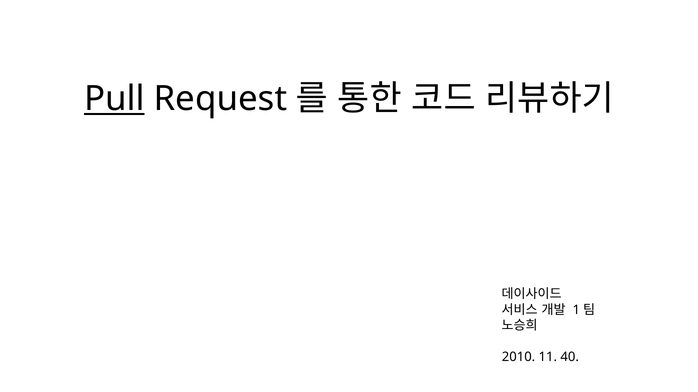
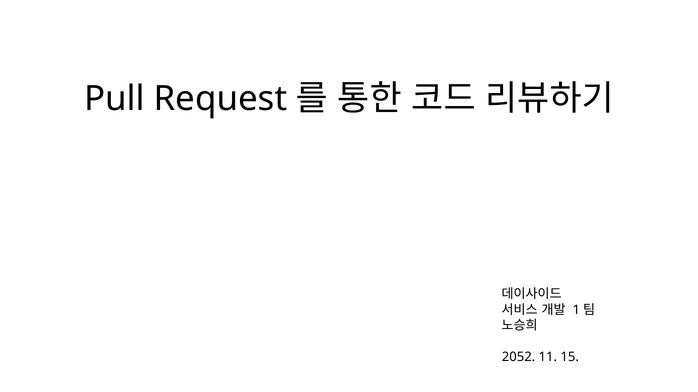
Pull underline: present -> none (114, 99)
2010: 2010 -> 2052 (519, 357)
40: 40 -> 15 (570, 357)
